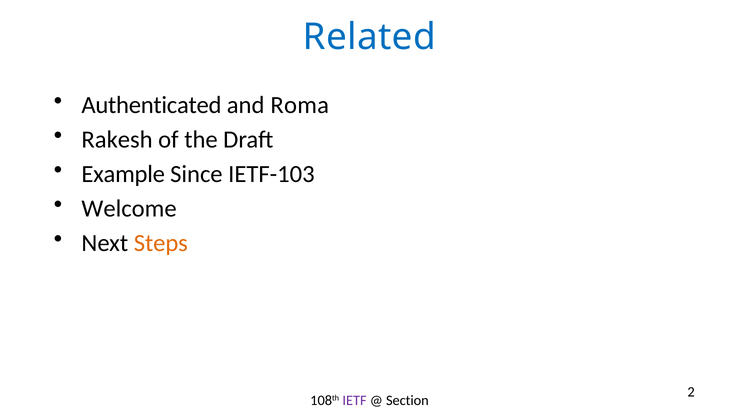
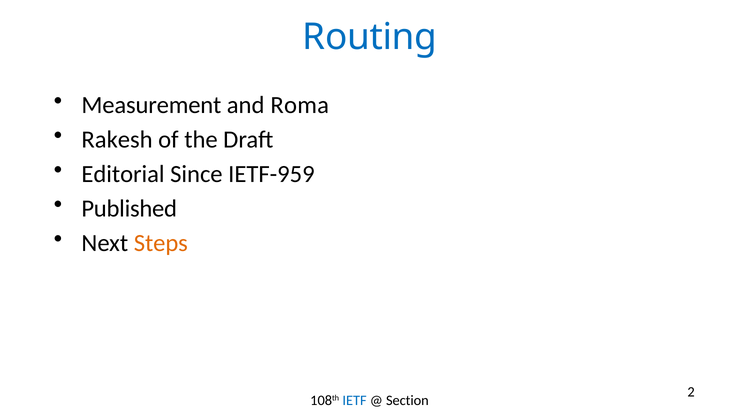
Related: Related -> Routing (370, 37)
Authenticated: Authenticated -> Measurement (151, 105)
Example: Example -> Editorial (123, 174)
IETF-103: IETF-103 -> IETF-959 (271, 174)
Welcome: Welcome -> Published (129, 208)
IETF colour: purple -> blue (355, 400)
